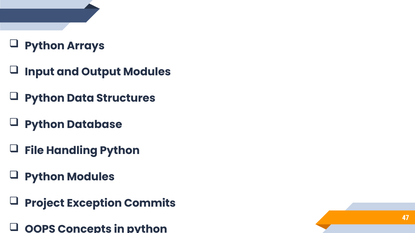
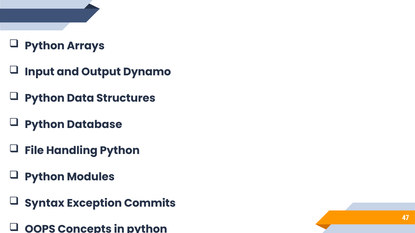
Output Modules: Modules -> Dynamo (147, 72)
Project: Project -> Syntax (45, 203)
